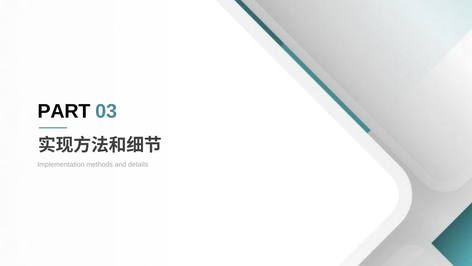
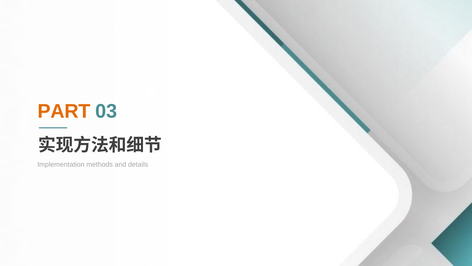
PART colour: black -> orange (64, 111)
